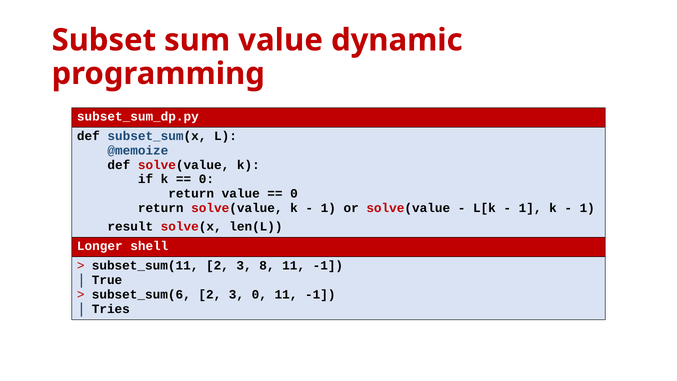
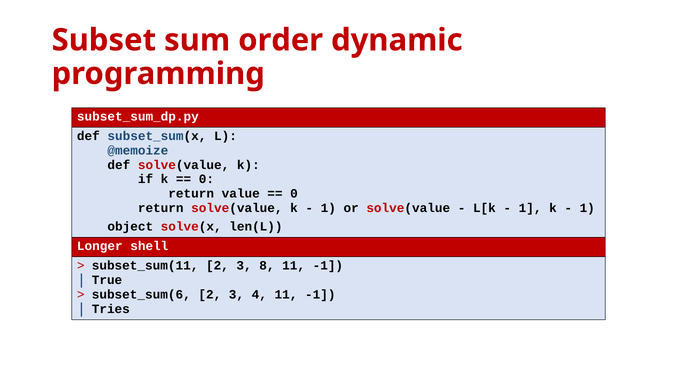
sum value: value -> order (281, 40)
result: result -> object (130, 227)
3 0: 0 -> 4 (259, 294)
